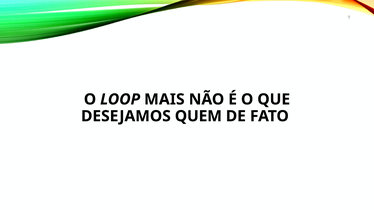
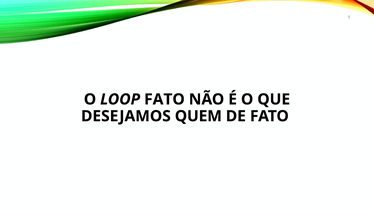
LOOP MAIS: MAIS -> FATO (164, 100)
